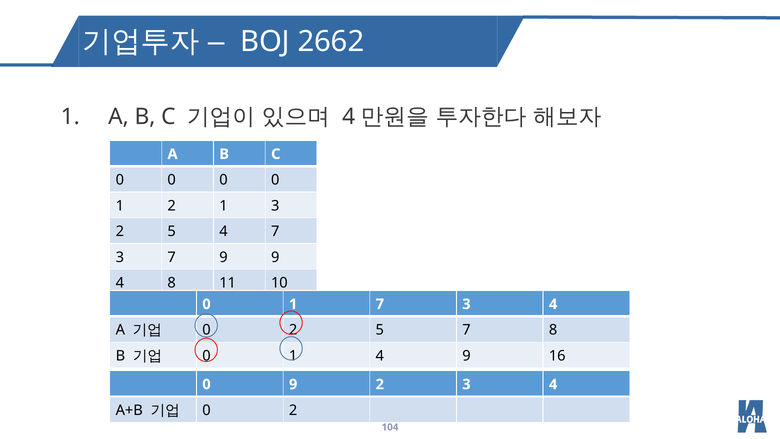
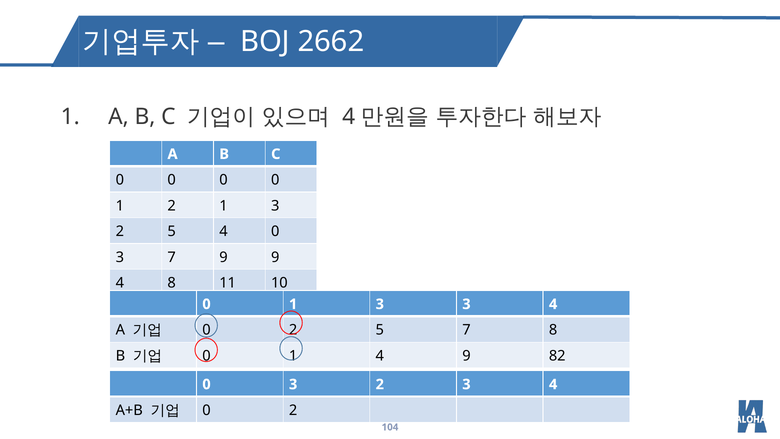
4 7: 7 -> 0 (275, 231)
0 1 7: 7 -> 3 (380, 304)
16: 16 -> 82 (557, 356)
9: 9 -> 3 (293, 384)
